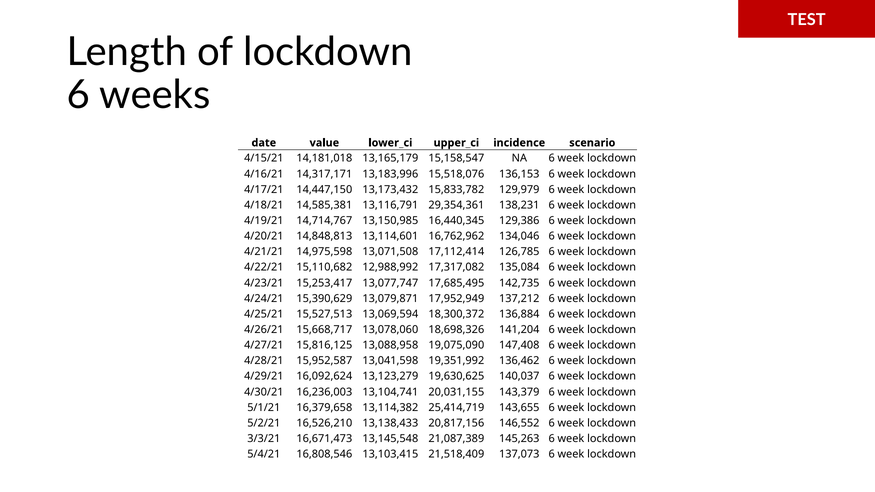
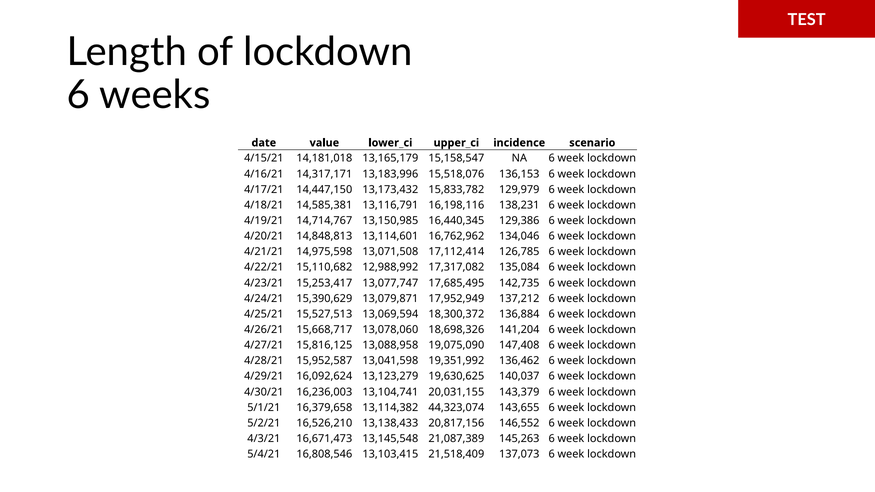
29,354,361: 29,354,361 -> 16,198,116 (456, 205)
25,414,719: 25,414,719 -> 44,323,074 (456, 408)
3/3/21: 3/3/21 -> 4/3/21 (264, 439)
